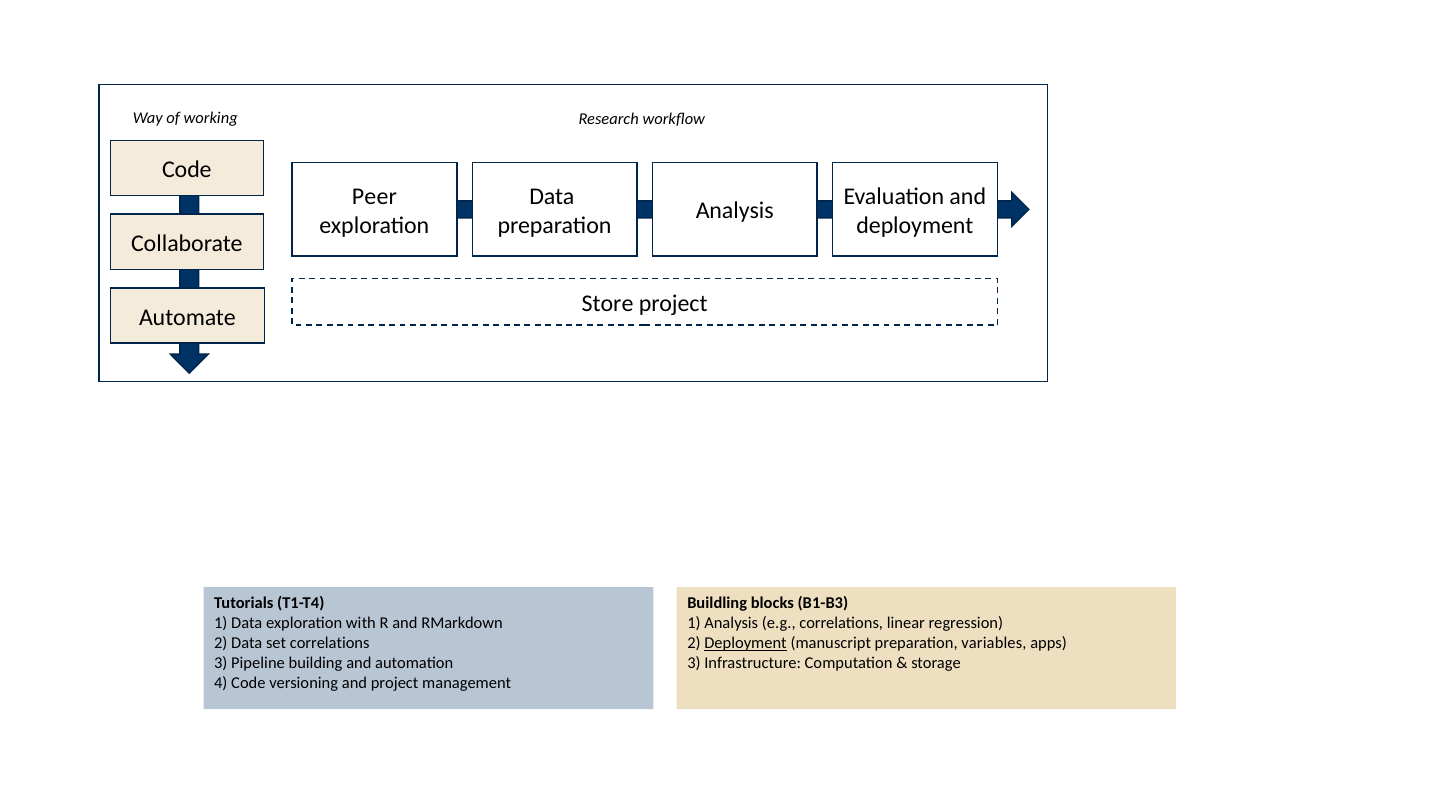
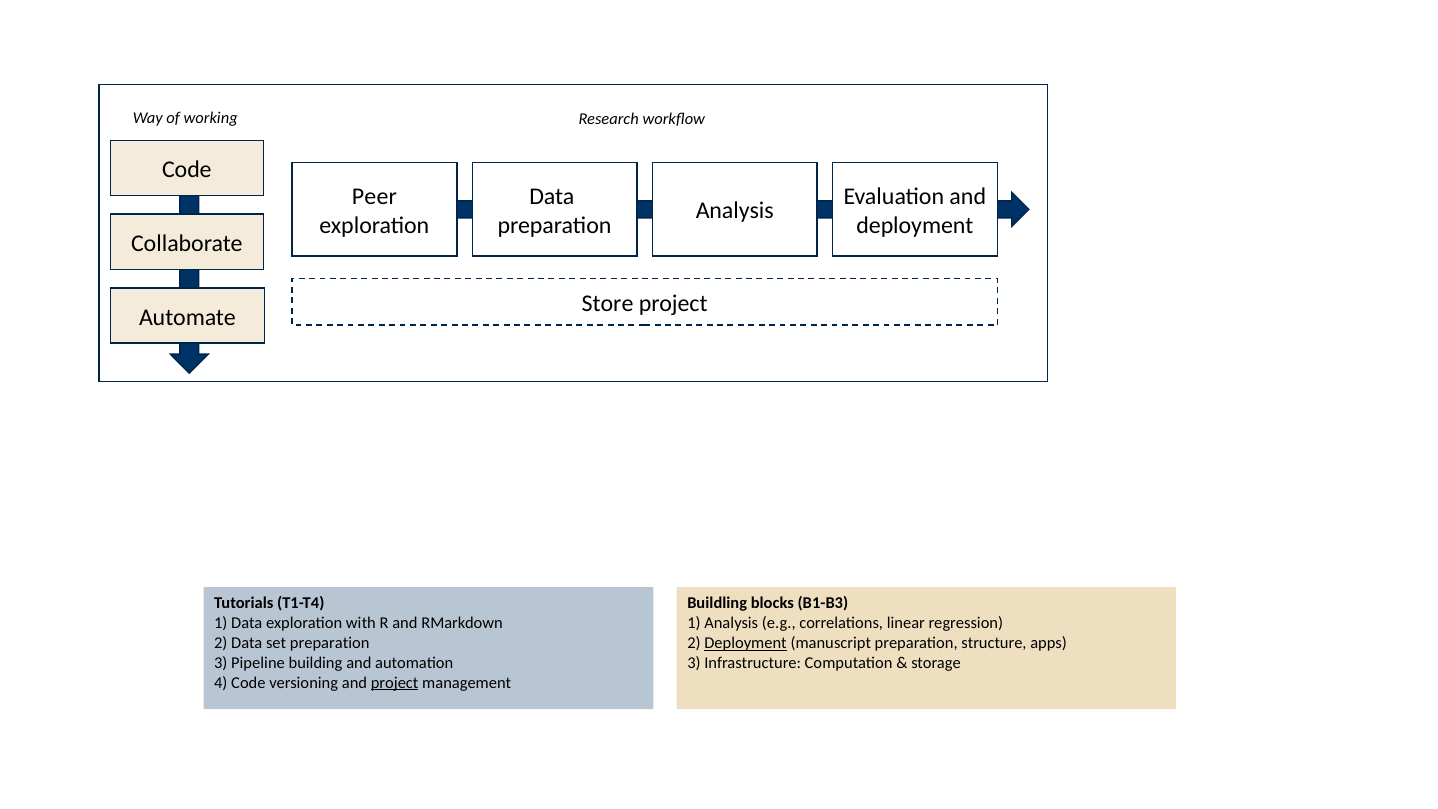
set correlations: correlations -> preparation (330, 643)
variables: variables -> structure (994, 643)
project underline: none -> present (395, 683)
